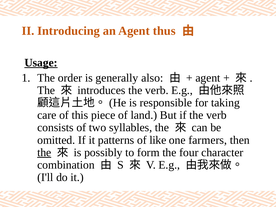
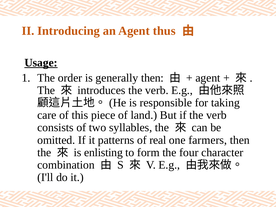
generally also: also -> then (152, 78)
like: like -> real (158, 140)
the underline: present -> none (44, 152)
possibly: possibly -> enlisting (103, 152)
